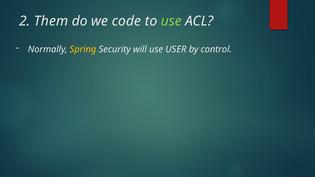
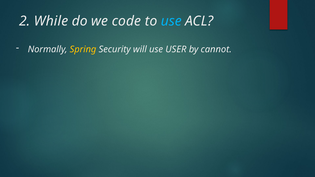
Them: Them -> While (51, 21)
use colour: light green -> light blue (171, 21)
control: control -> cannot (216, 49)
